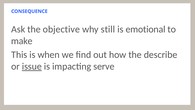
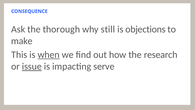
objective: objective -> thorough (61, 29)
emotional: emotional -> objections (146, 29)
when underline: none -> present (49, 55)
describe: describe -> research (161, 55)
